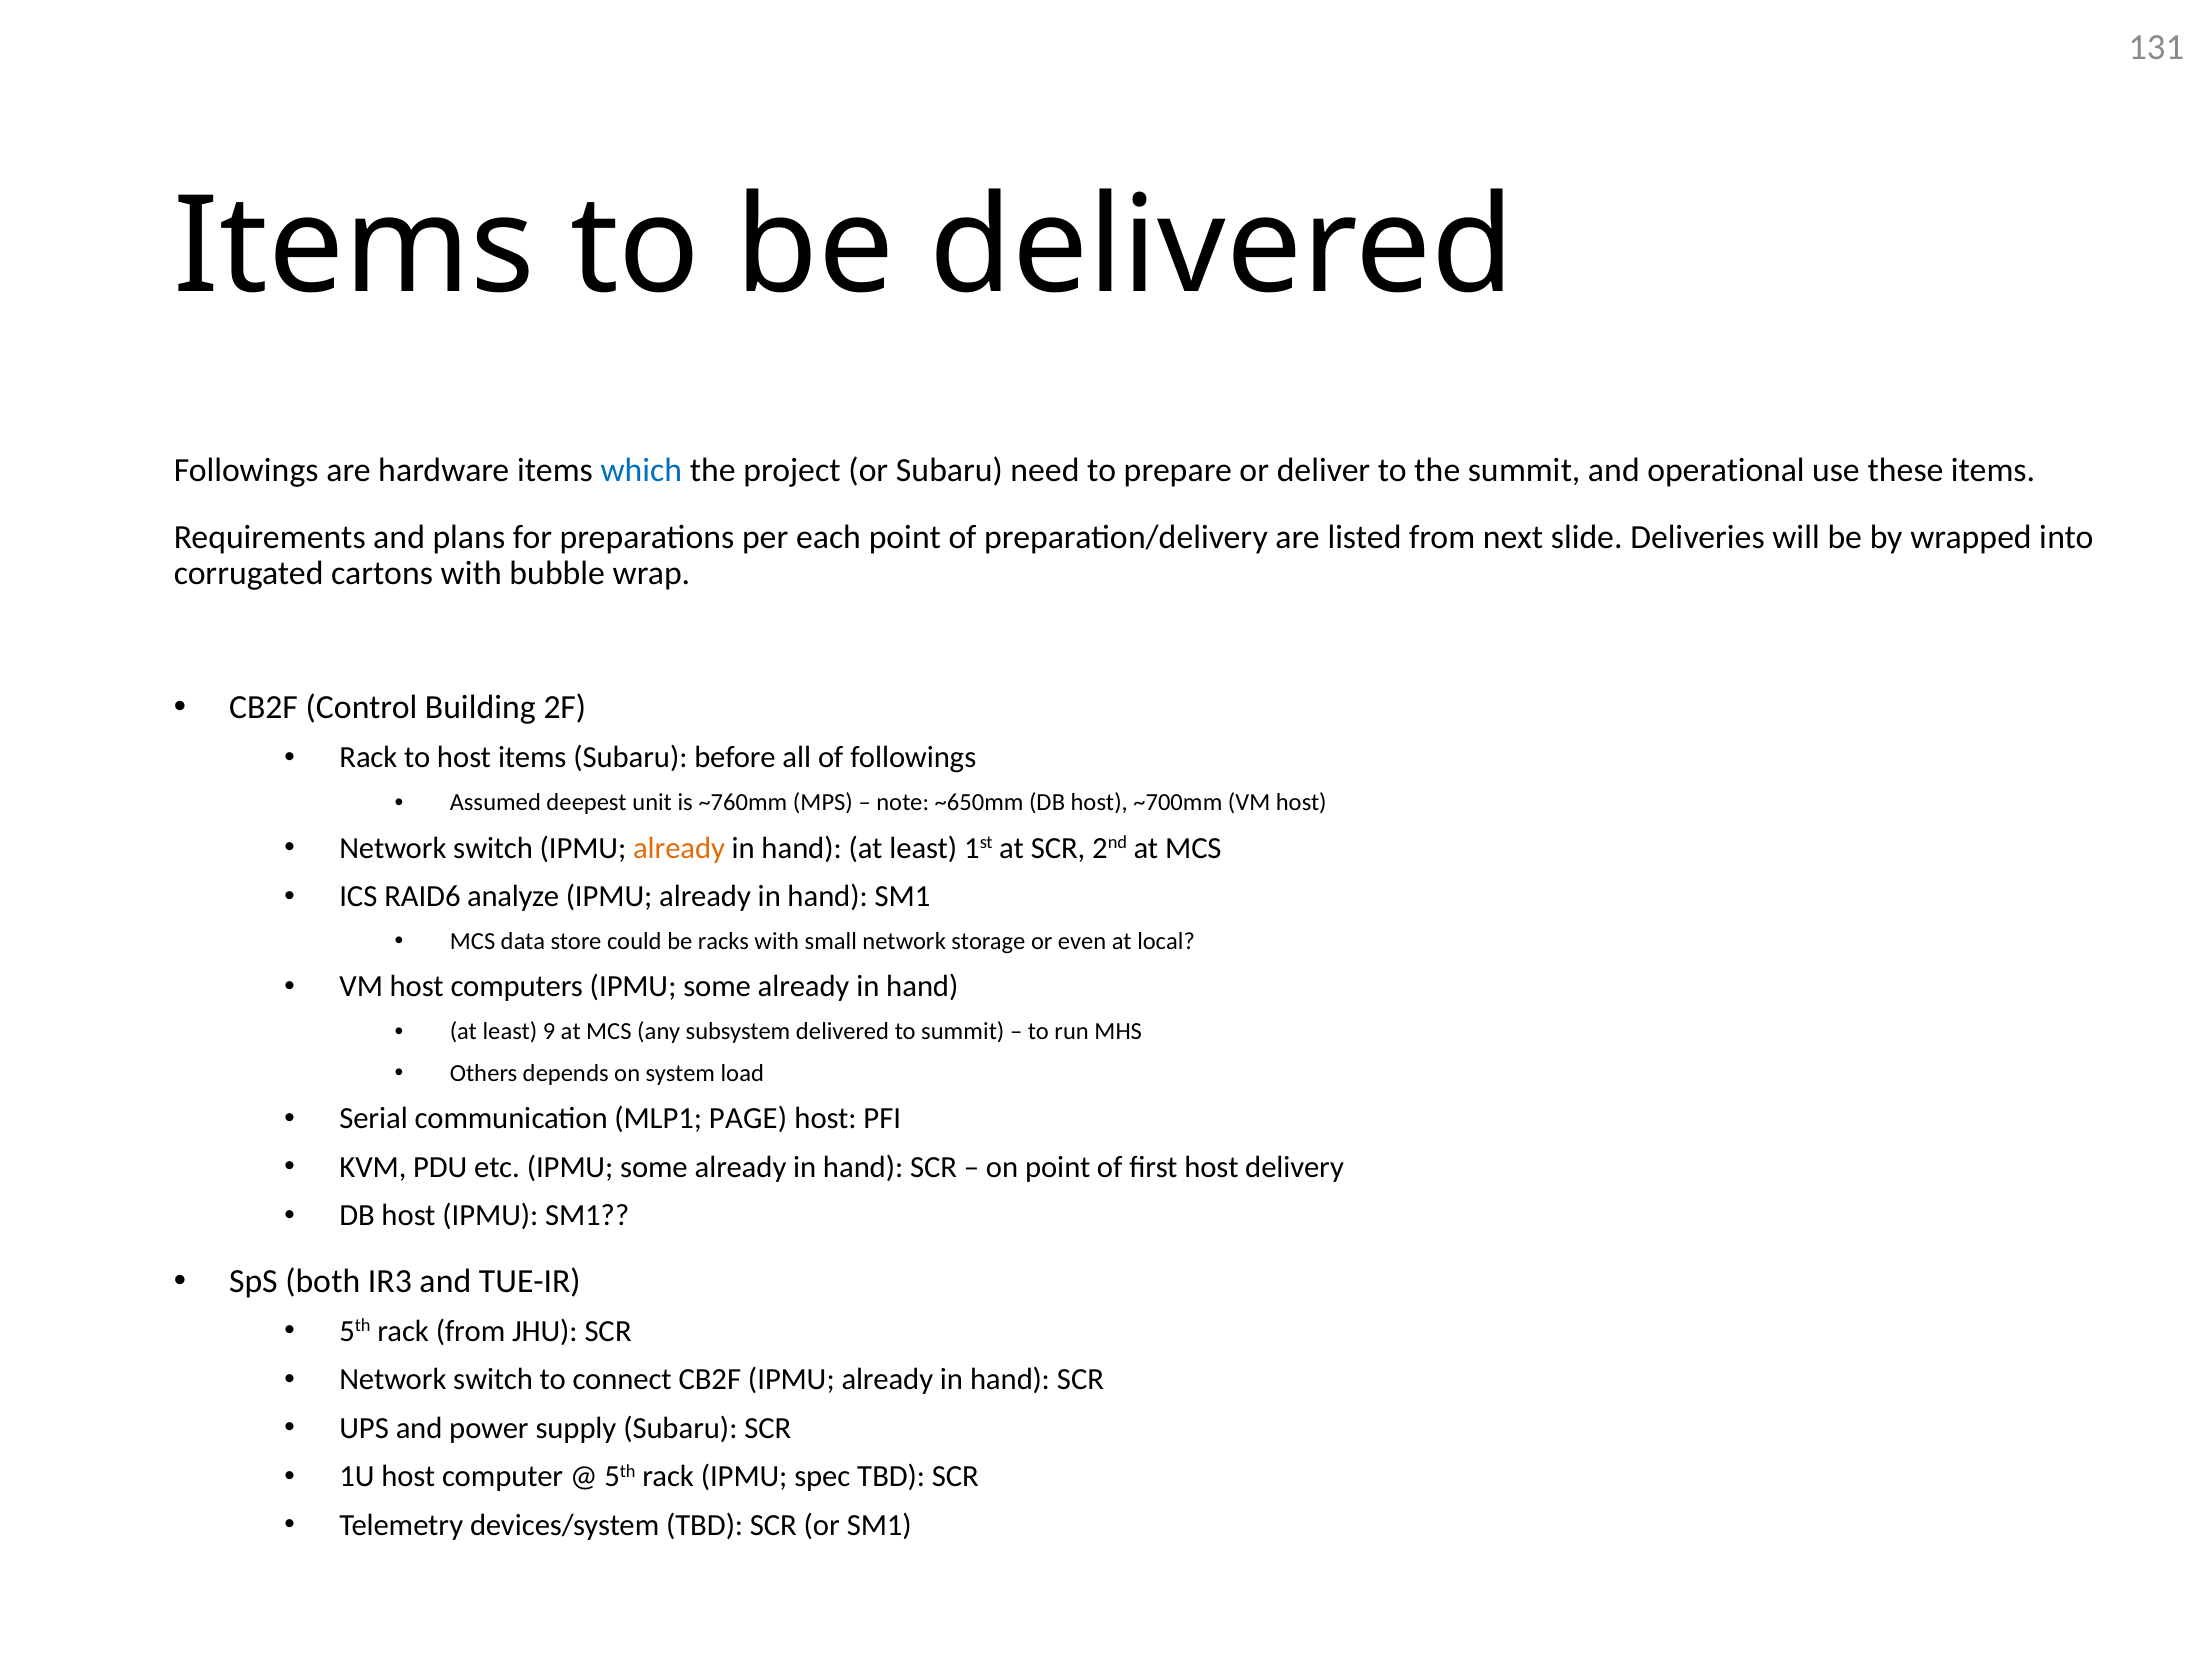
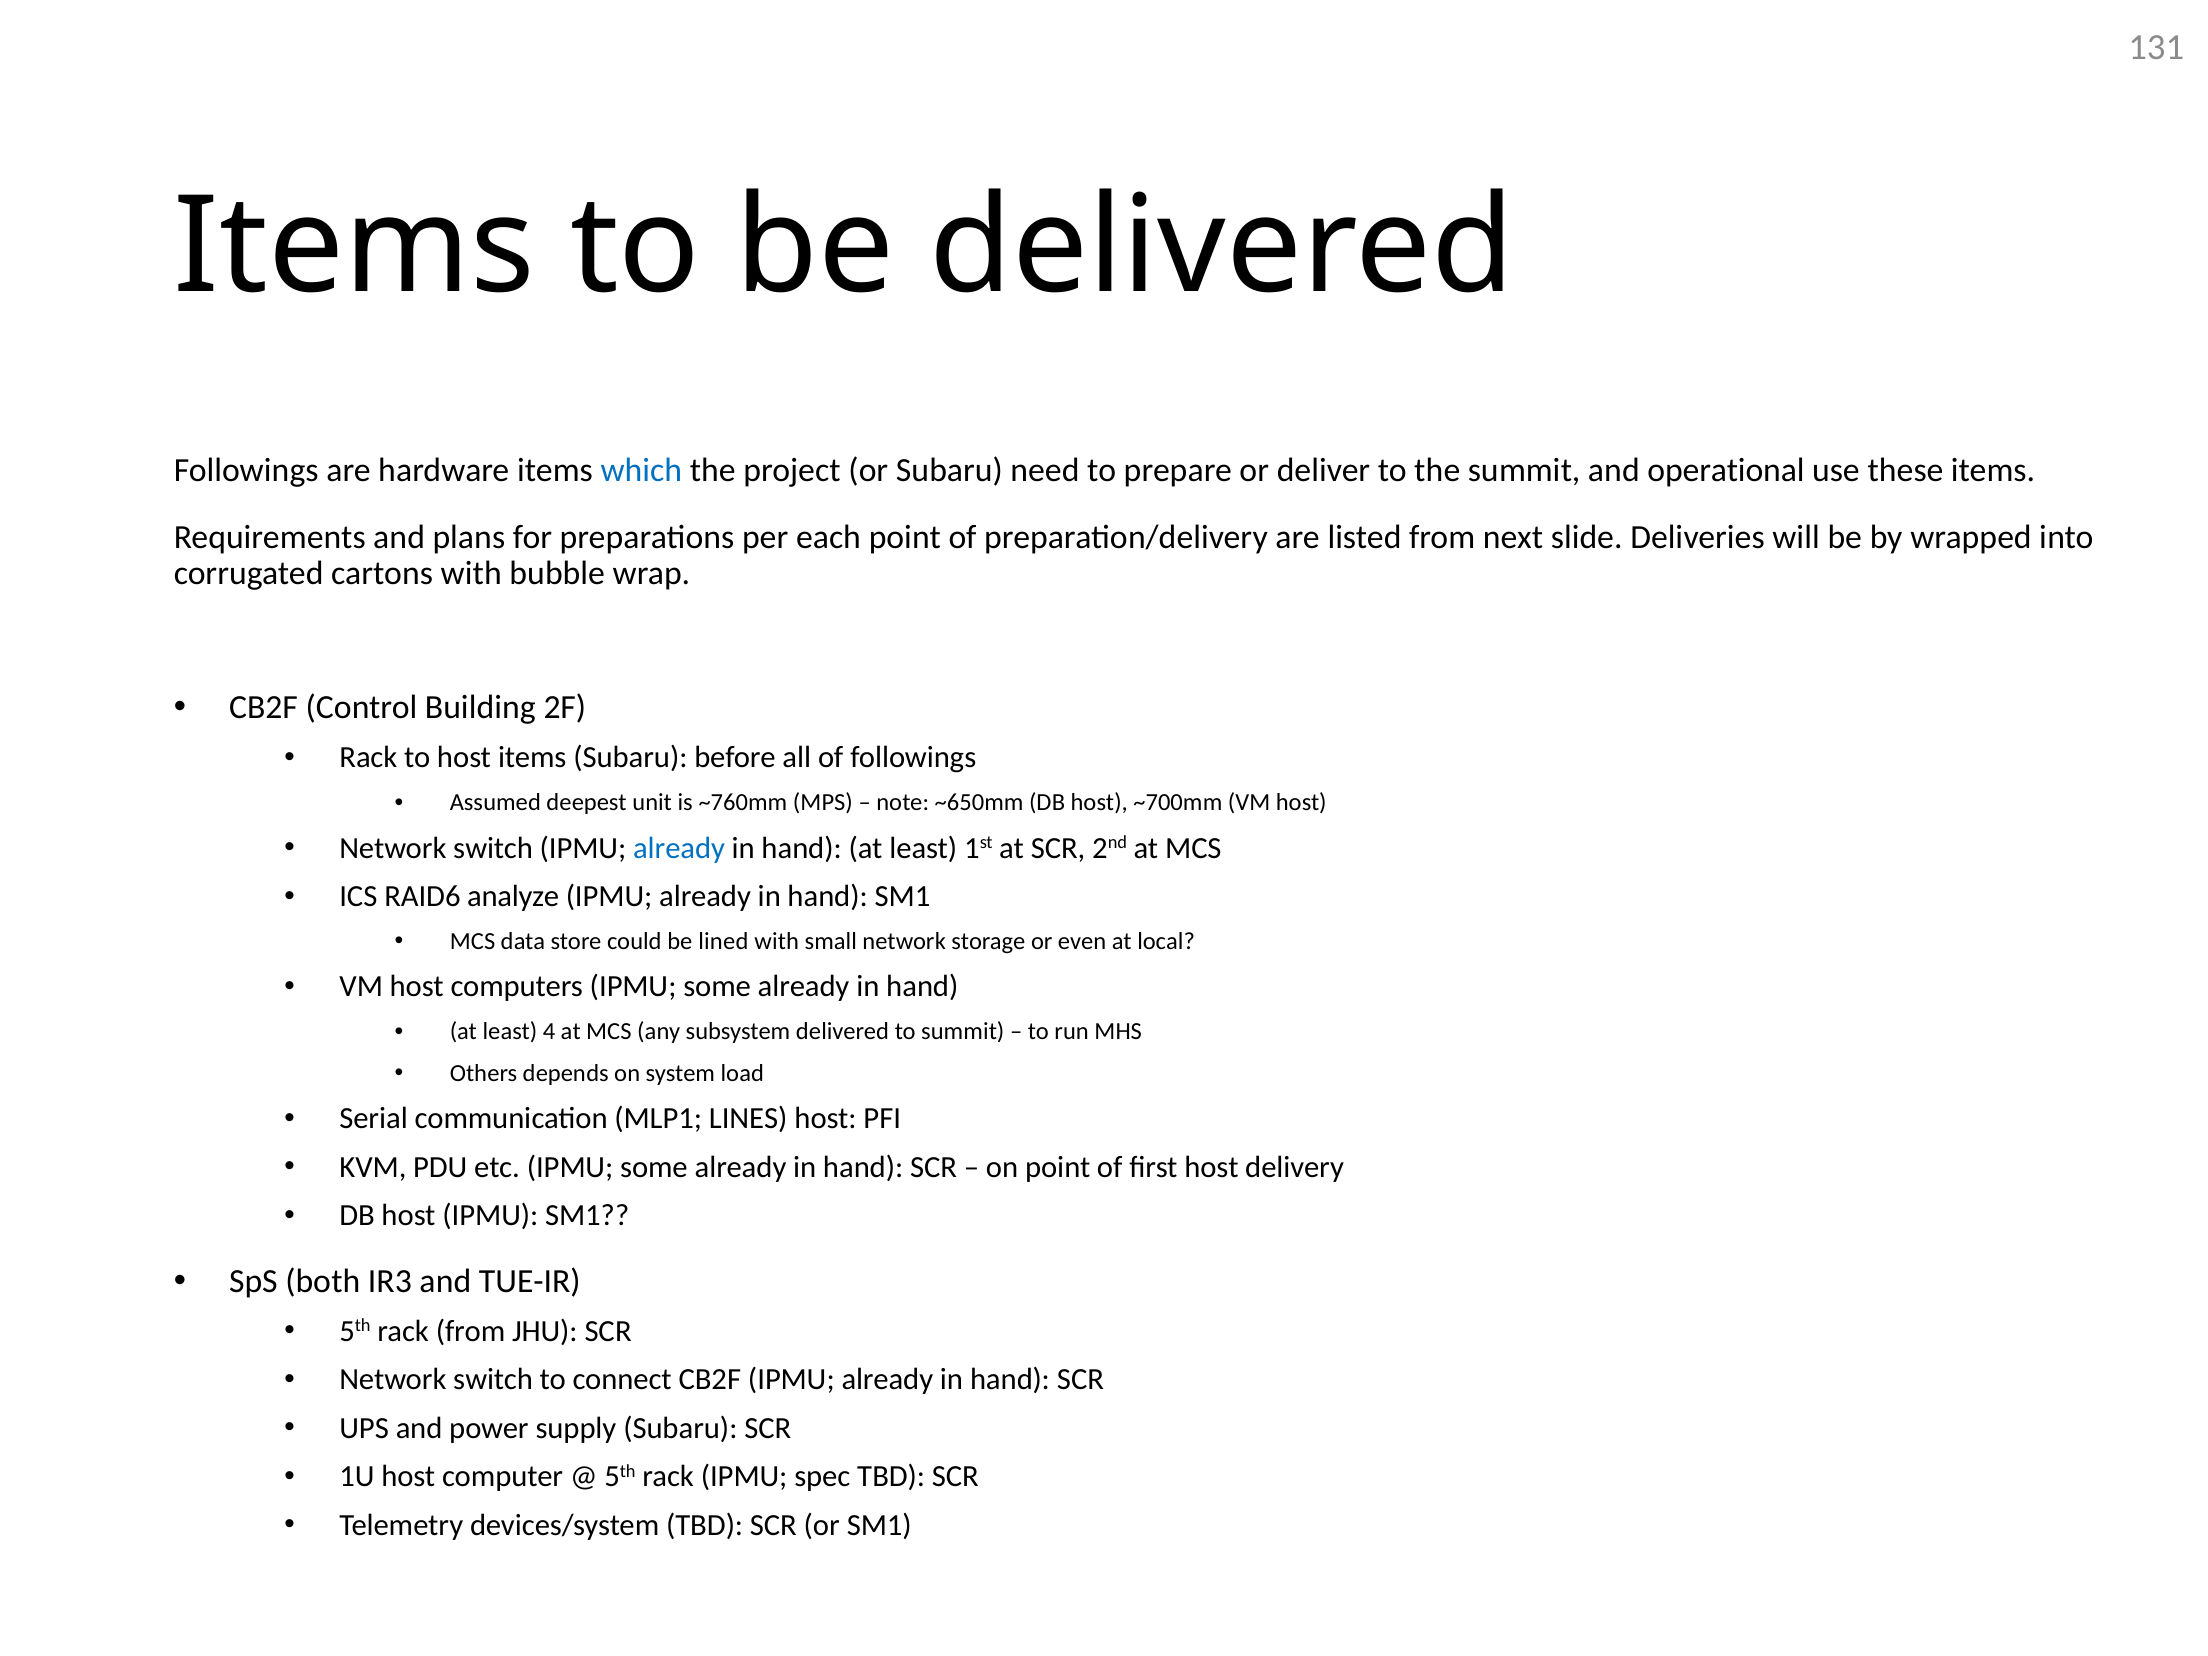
already colour: orange -> blue (679, 848)
racks: racks -> lined (723, 942)
9: 9 -> 4 (549, 1032)
PAGE: PAGE -> LINES (748, 1119)
